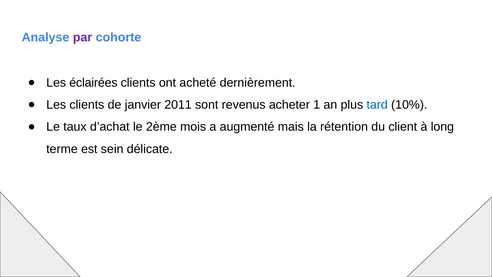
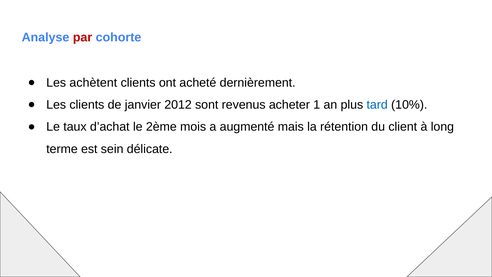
par colour: purple -> red (83, 37)
éclairées: éclairées -> achètent (93, 83)
2011: 2011 -> 2012 (178, 105)
